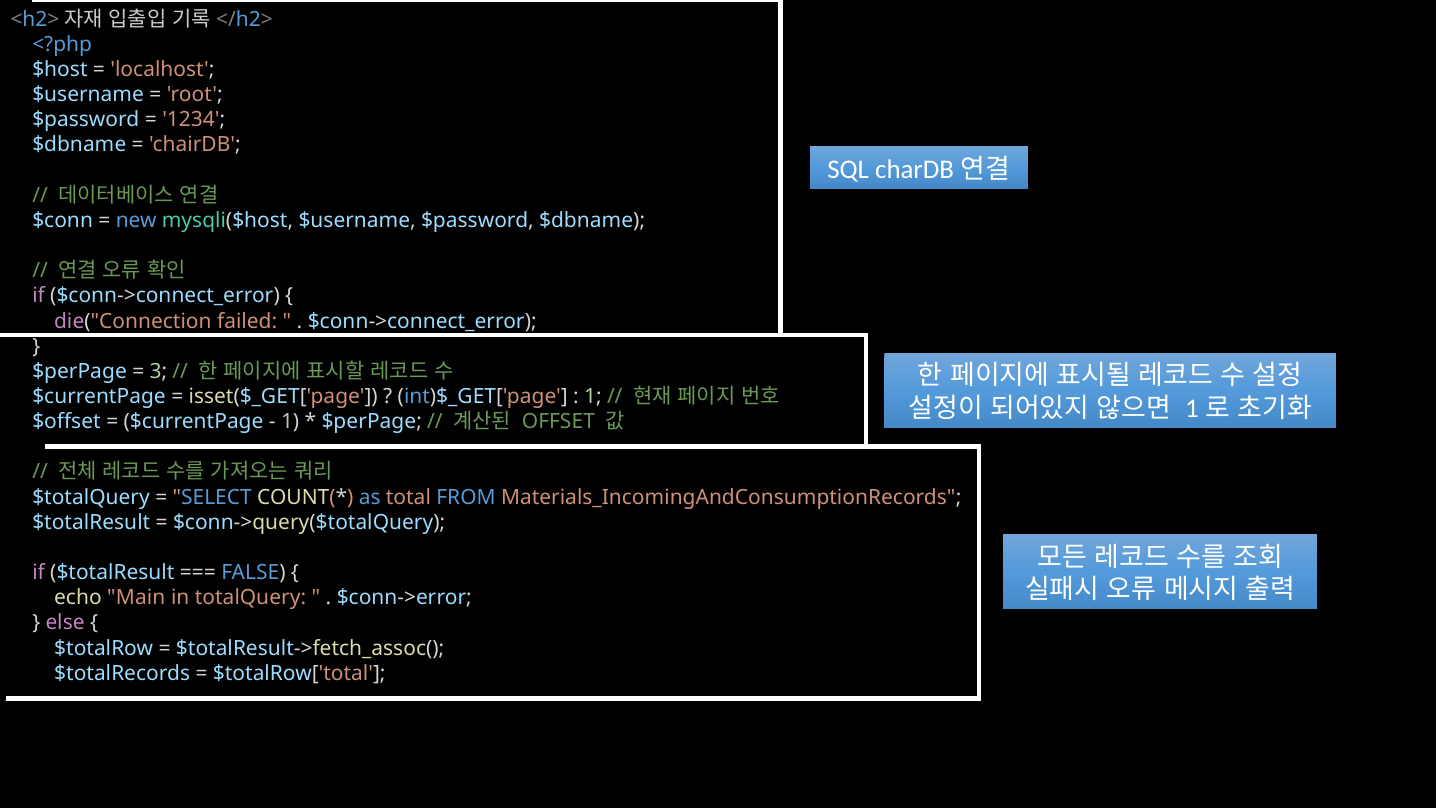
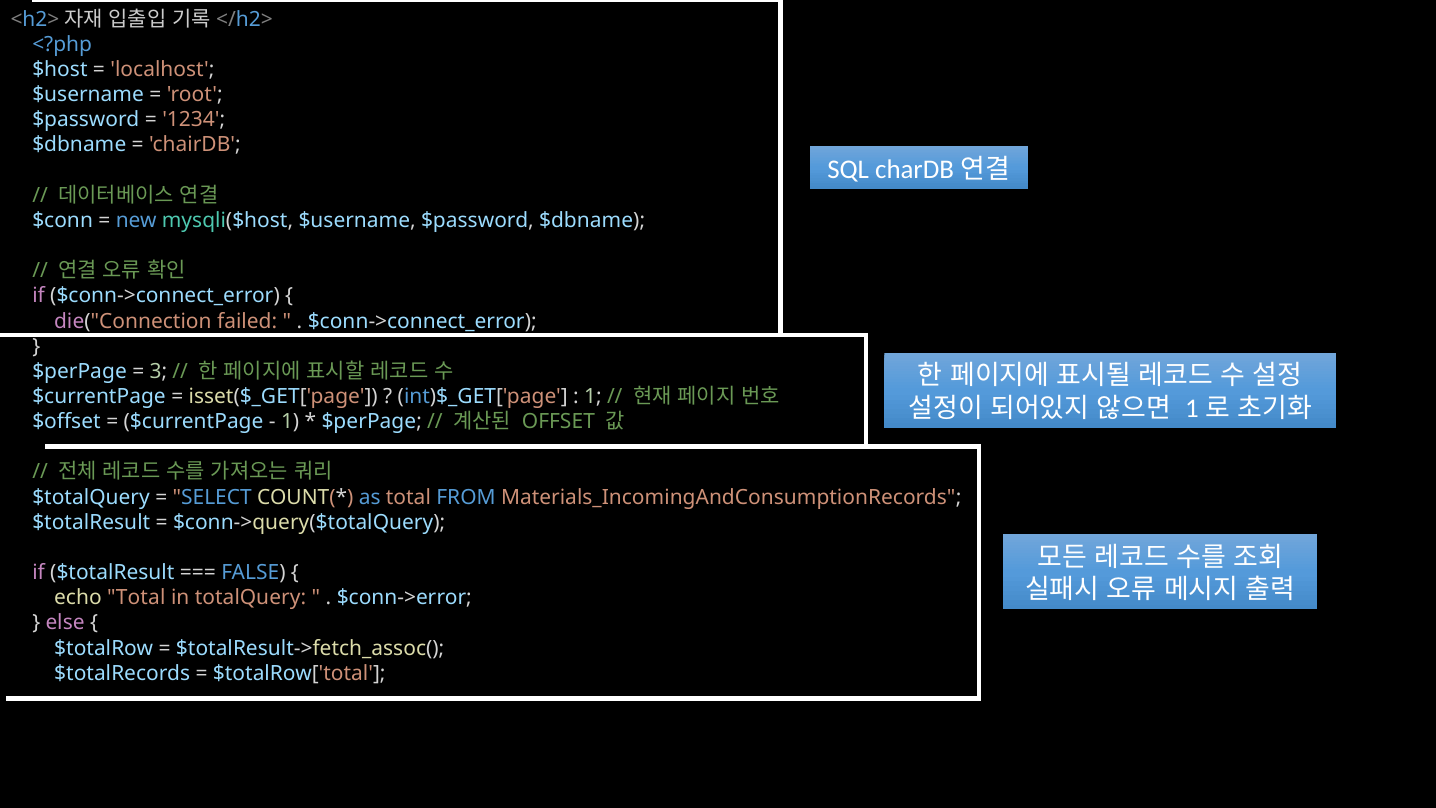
echo Main: Main -> Total (136, 598)
